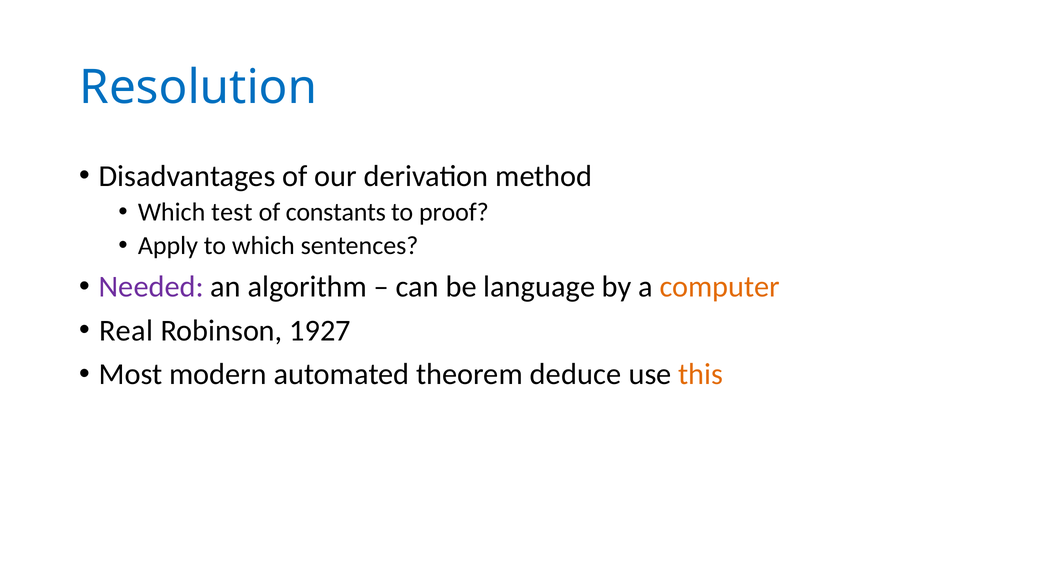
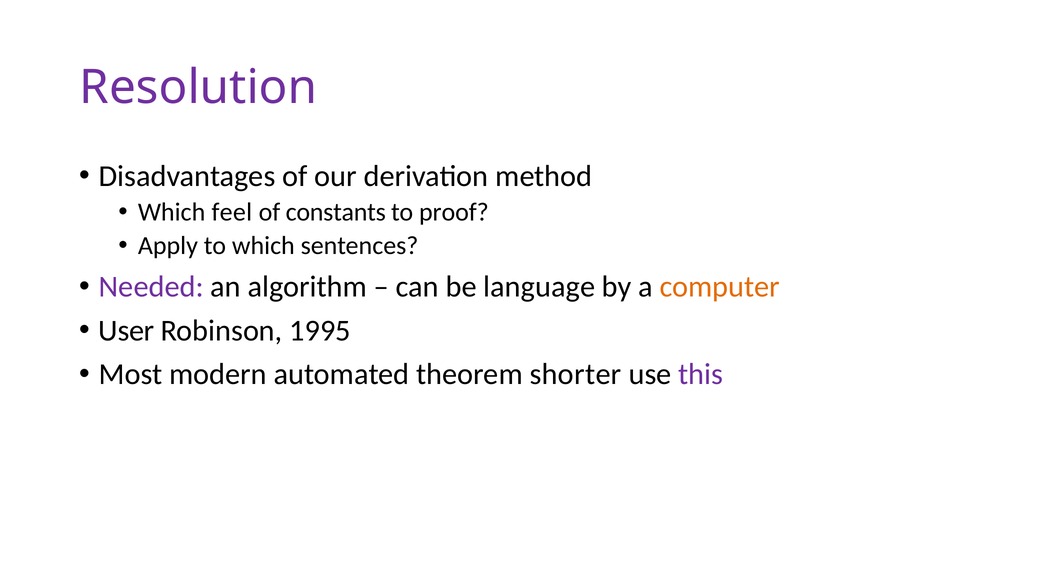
Resolution colour: blue -> purple (198, 87)
test: test -> feel (232, 212)
Real: Real -> User (126, 330)
1927: 1927 -> 1995 (320, 330)
deduce: deduce -> shorter (576, 374)
this colour: orange -> purple (701, 374)
